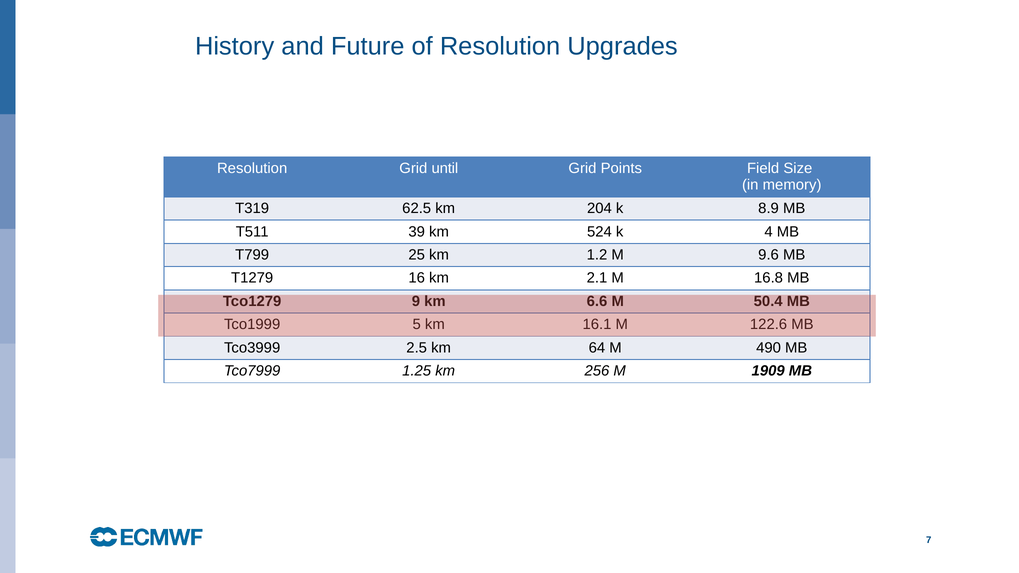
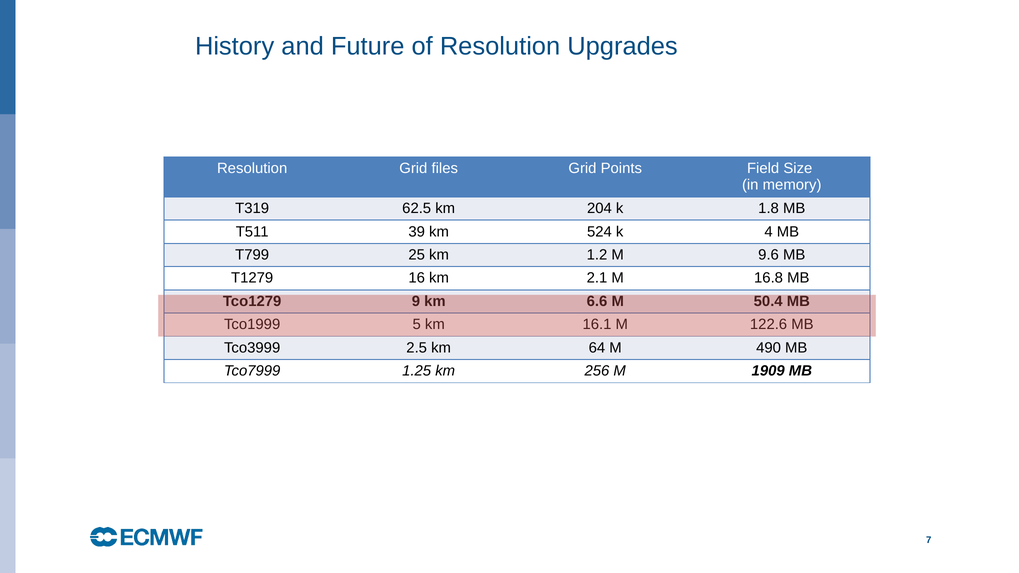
until: until -> files (445, 168)
8.9: 8.9 -> 1.8 (769, 209)
